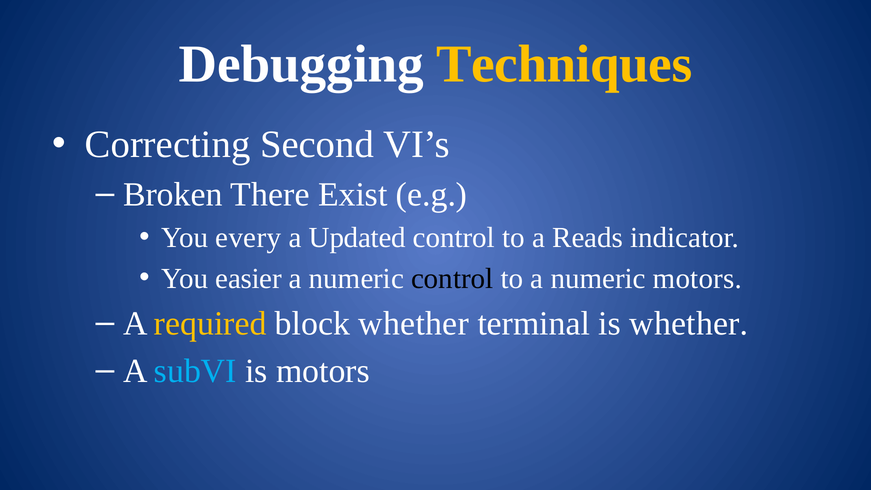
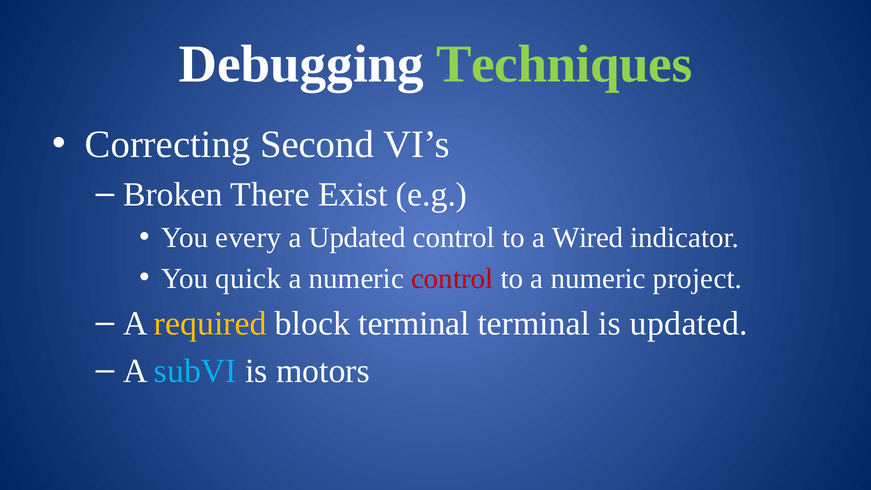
Techniques colour: yellow -> light green (564, 64)
Reads: Reads -> Wired (588, 238)
easier: easier -> quick (248, 278)
control colour: black -> red (452, 278)
numeric motors: motors -> project (697, 278)
block whether: whether -> terminal (414, 323)
is whether: whether -> updated (689, 323)
